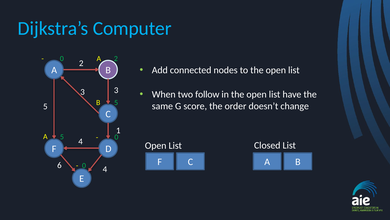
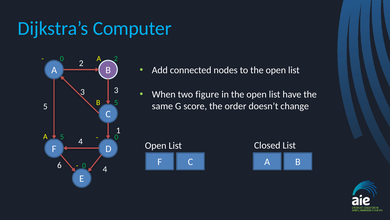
follow: follow -> figure (207, 94)
